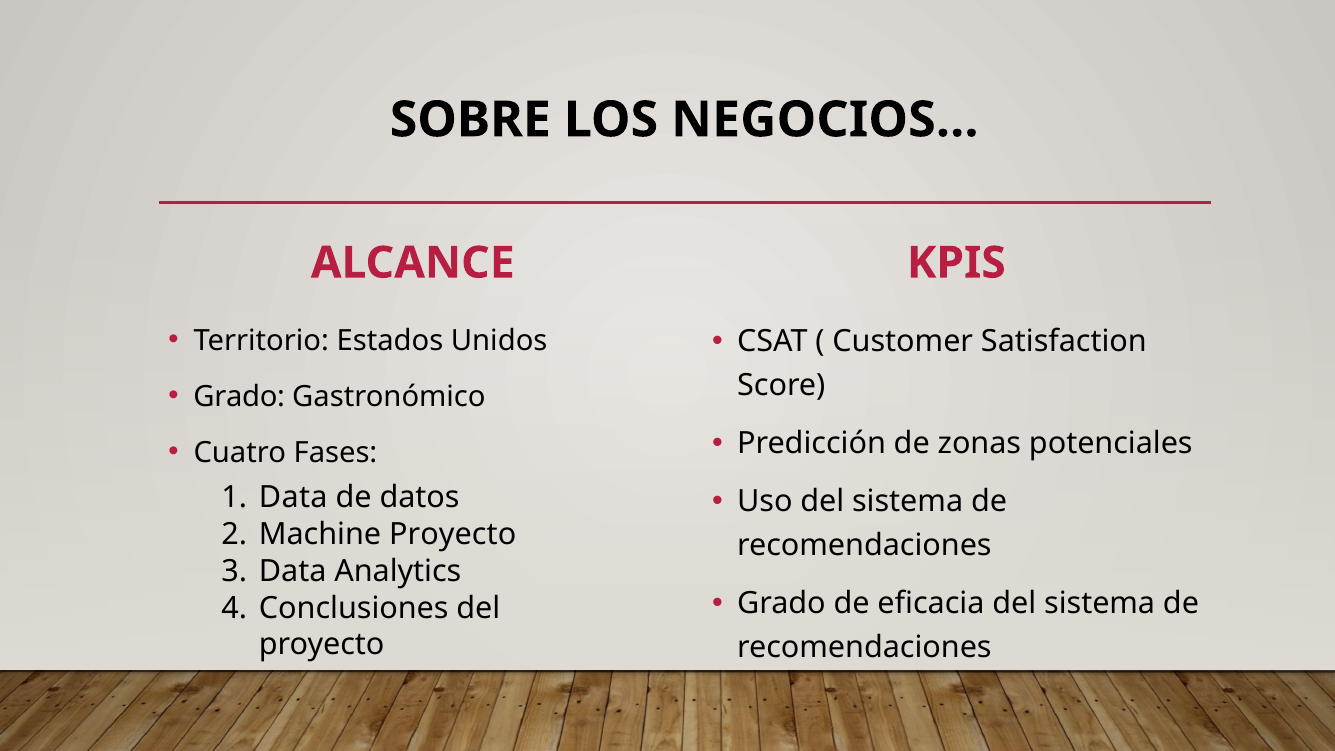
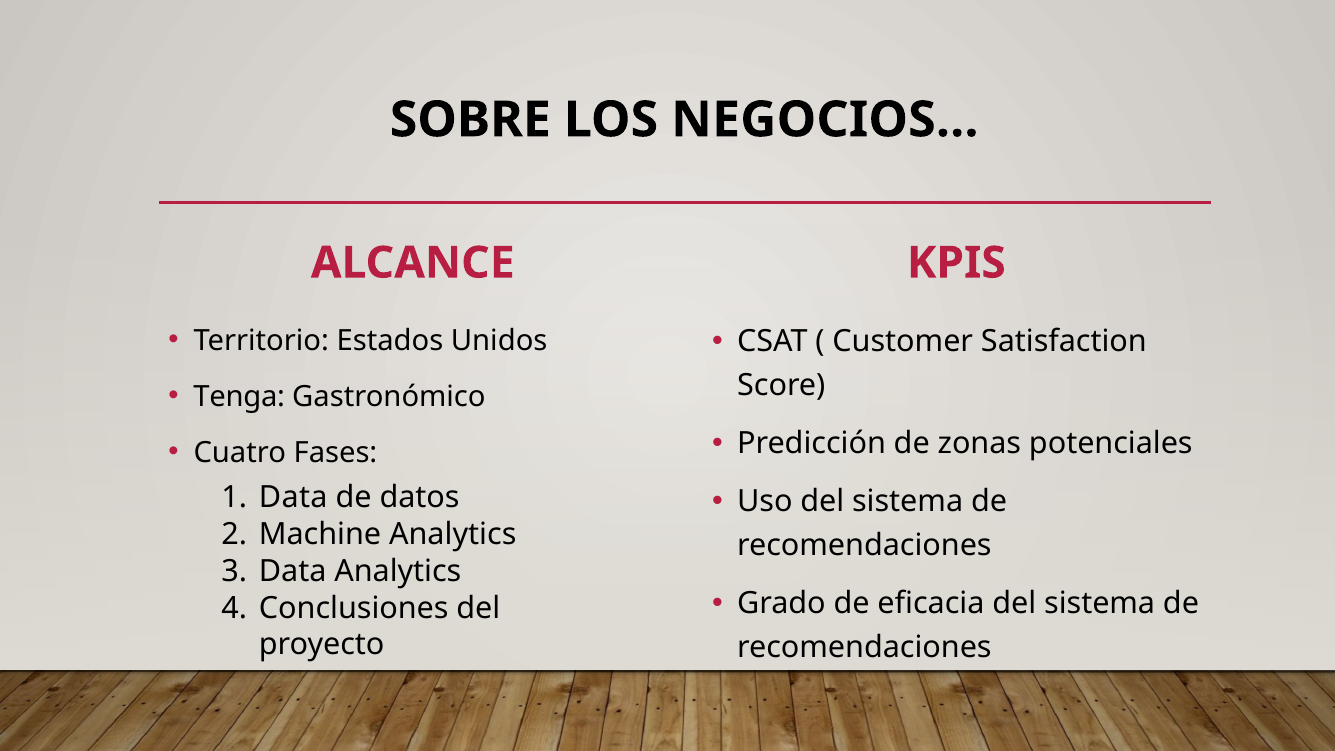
Grado: Grado -> Tenga (239, 397)
Machine Proyecto: Proyecto -> Analytics (453, 535)
